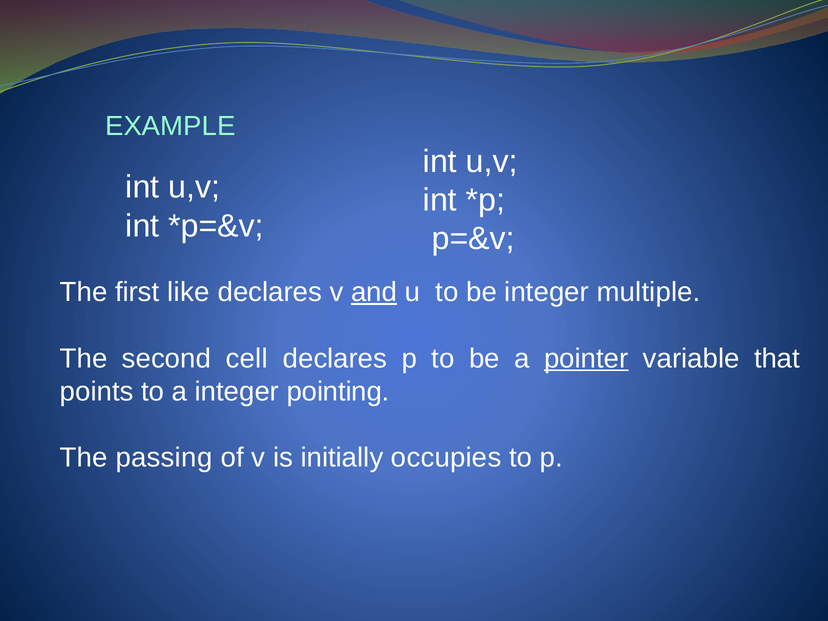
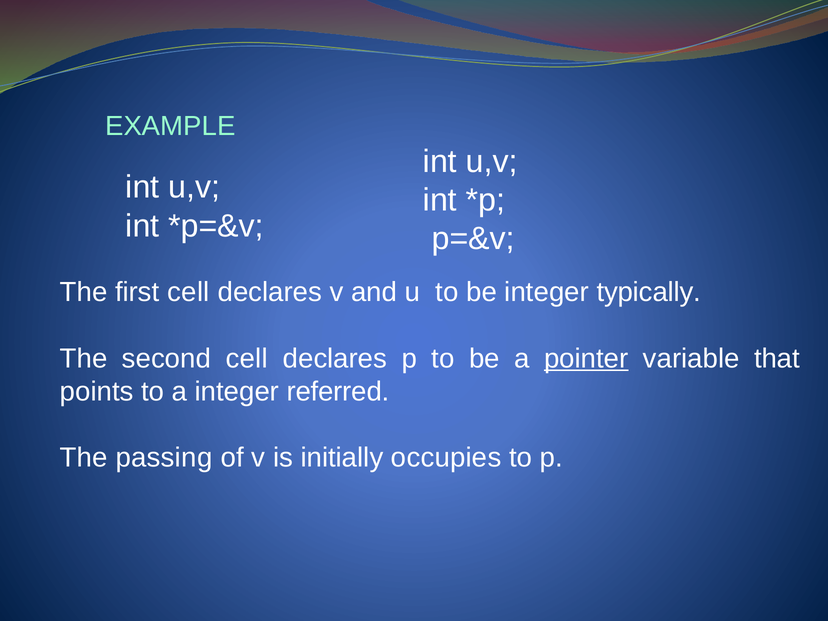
first like: like -> cell (188, 292)
and underline: present -> none (374, 292)
multiple: multiple -> typically (649, 292)
pointing: pointing -> referred (338, 392)
